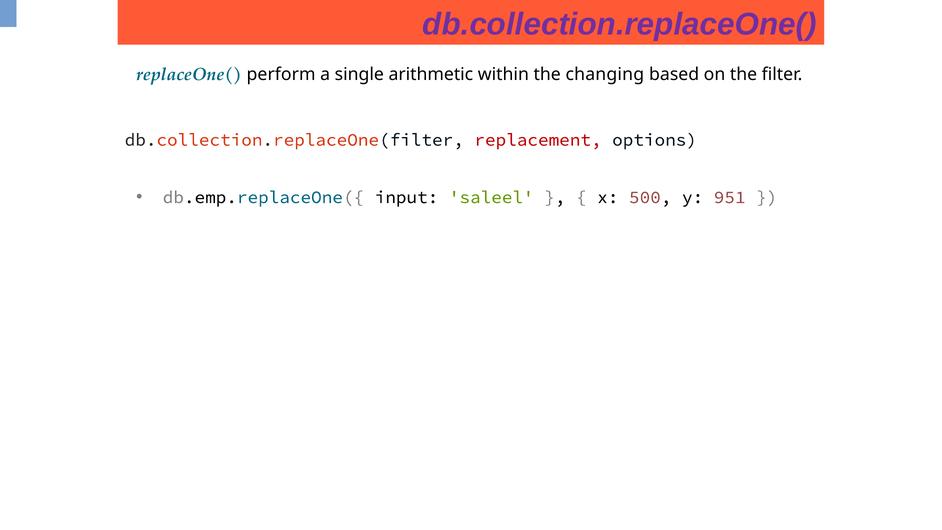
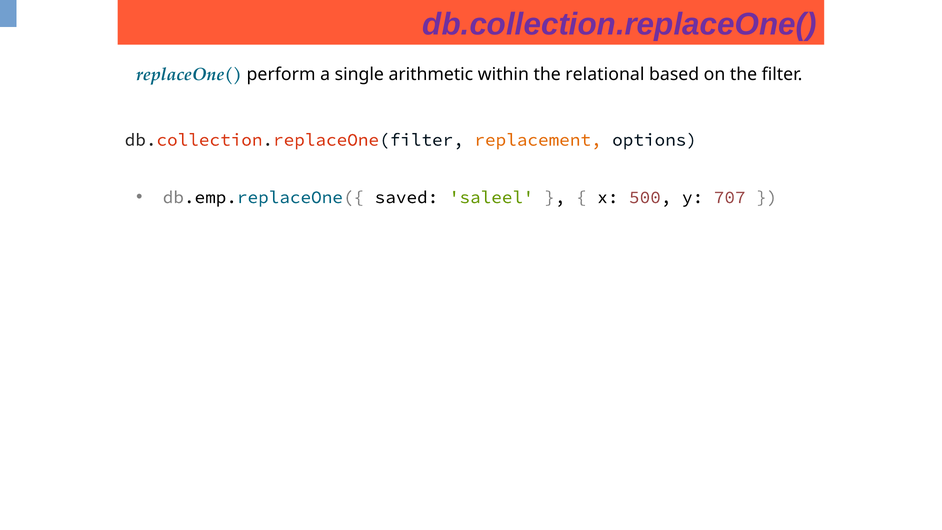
changing: changing -> relational (605, 74)
replacement colour: red -> orange (538, 140)
input: input -> saved (406, 197)
951: 951 -> 707 (730, 197)
